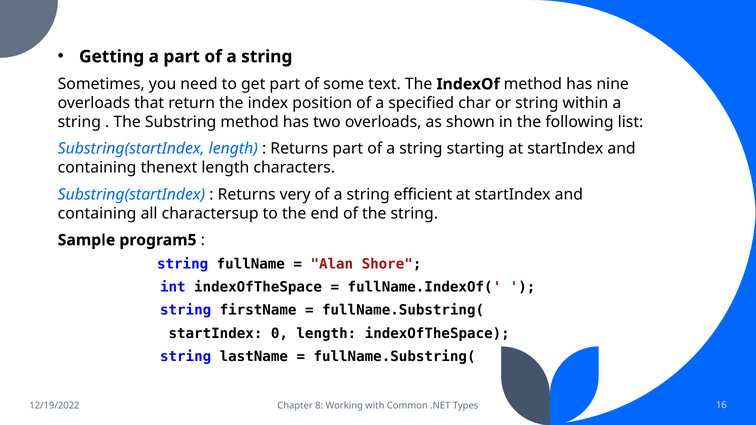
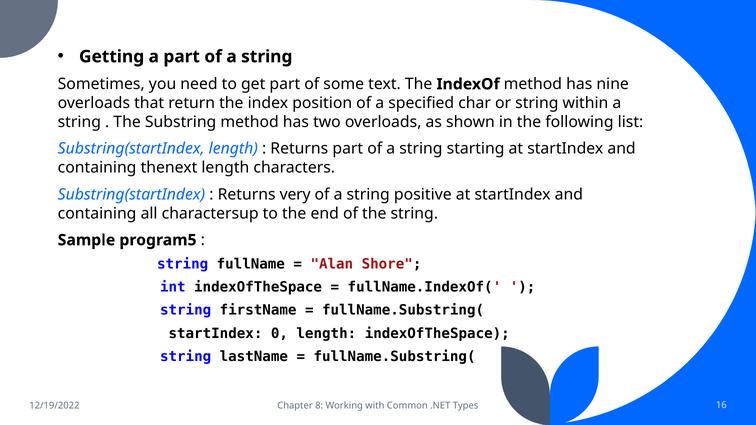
efficient: efficient -> positive (423, 195)
